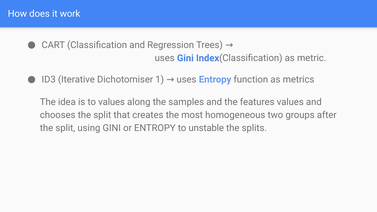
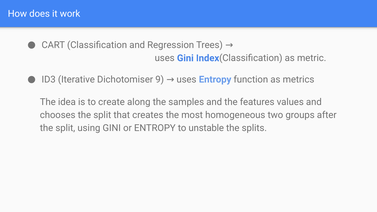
1: 1 -> 9 (160, 79)
to values: values -> create (112, 102)
